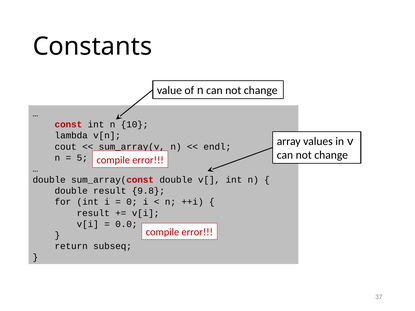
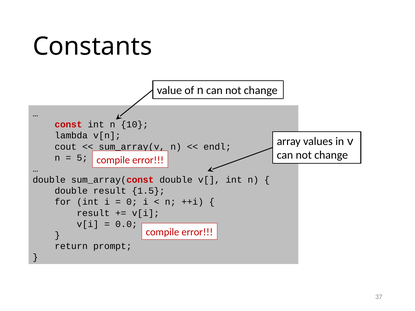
9.8: 9.8 -> 1.5 (148, 191)
subseq: subseq -> prompt (113, 246)
